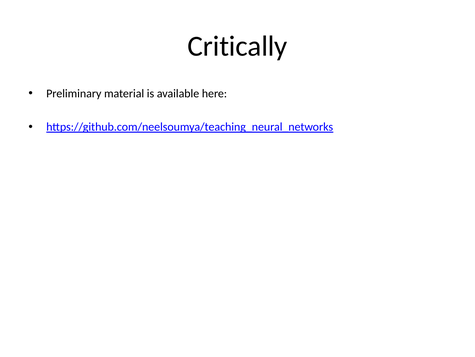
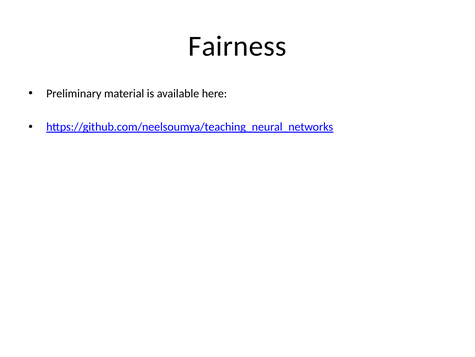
Critically: Critically -> Fairness (237, 46)
